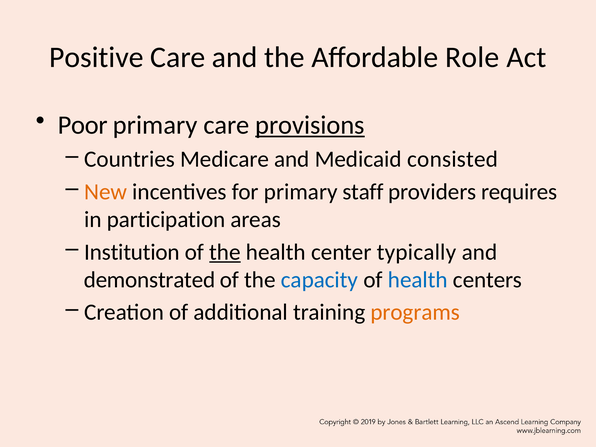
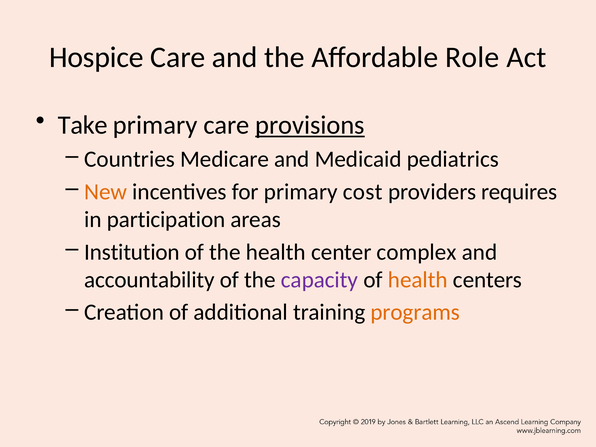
Positive: Positive -> Hospice (96, 57)
Poor: Poor -> Take (83, 125)
consisted: consisted -> pediatrics (453, 159)
staff: staff -> cost (363, 192)
the underline: present -> none (225, 252)
typically: typically -> complex (417, 252)
demonstrated: demonstrated -> accountability (149, 280)
capacity colour: blue -> purple (319, 280)
health colour: blue -> orange (418, 280)
